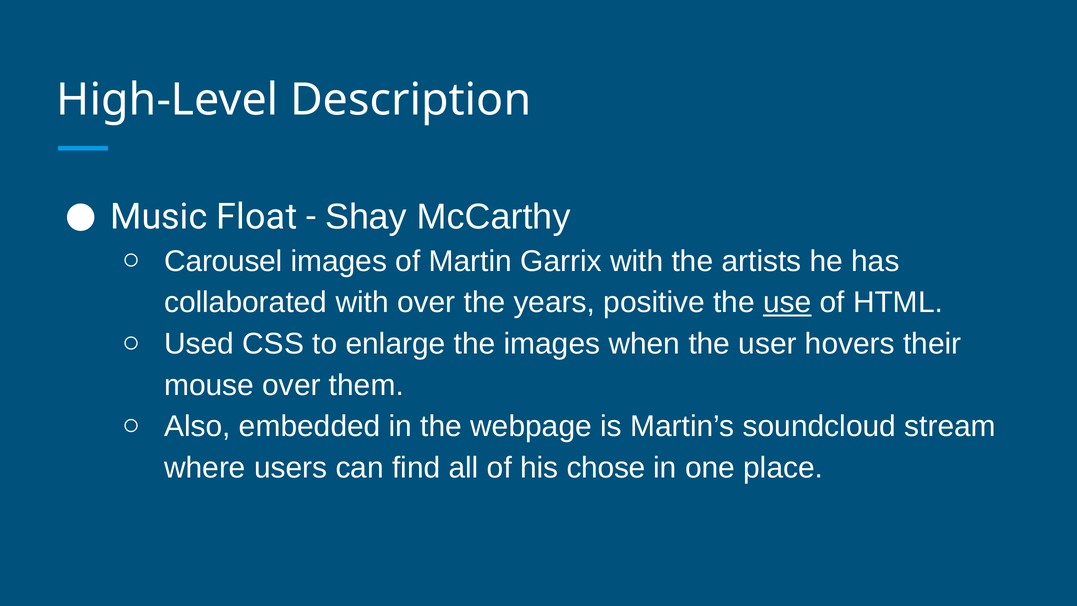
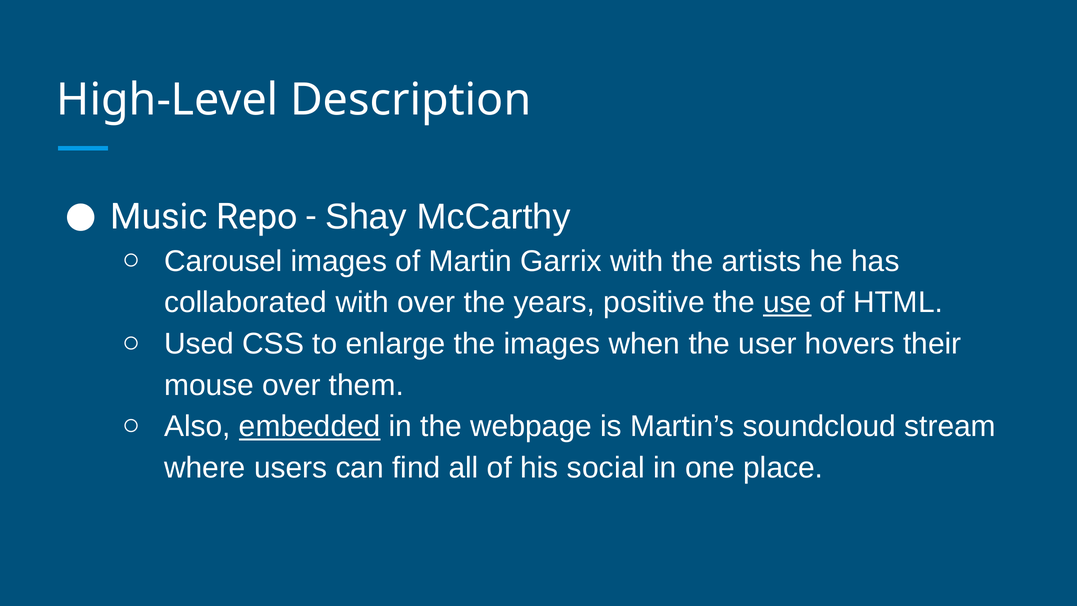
Float: Float -> Repo (257, 217)
embedded underline: none -> present (310, 426)
chose: chose -> social (606, 468)
